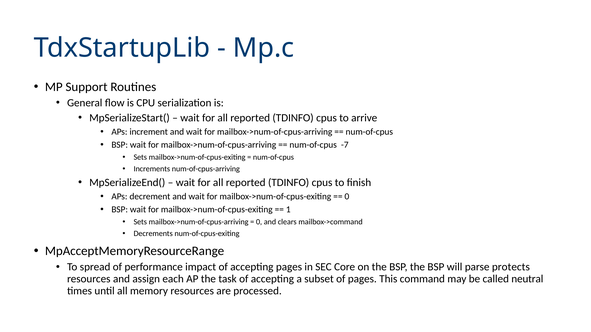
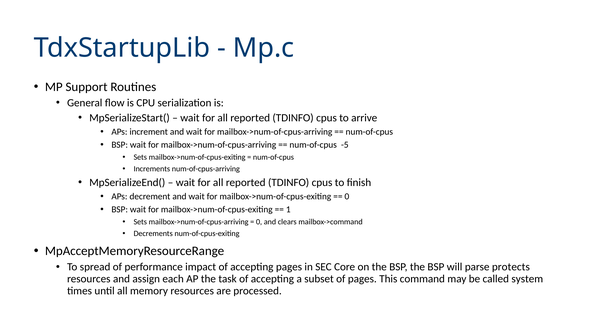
-7: -7 -> -5 (345, 145)
neutral: neutral -> system (527, 279)
